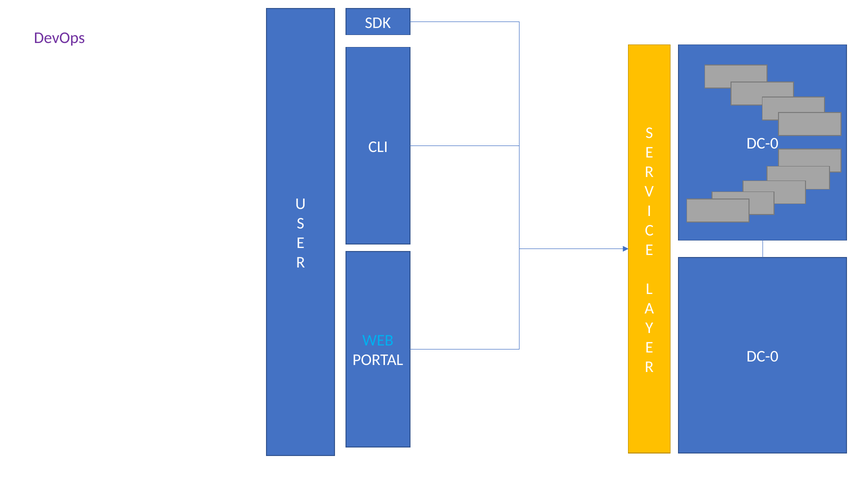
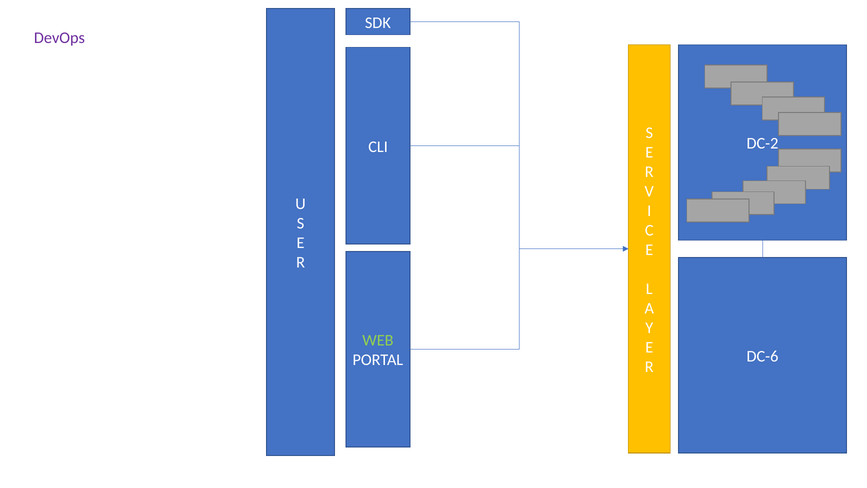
DC-0: DC-0 -> DC-2 (762, 144)
WEB colour: light blue -> light green (378, 340)
DC-0: DC-0 -> DC-6 (762, 356)
